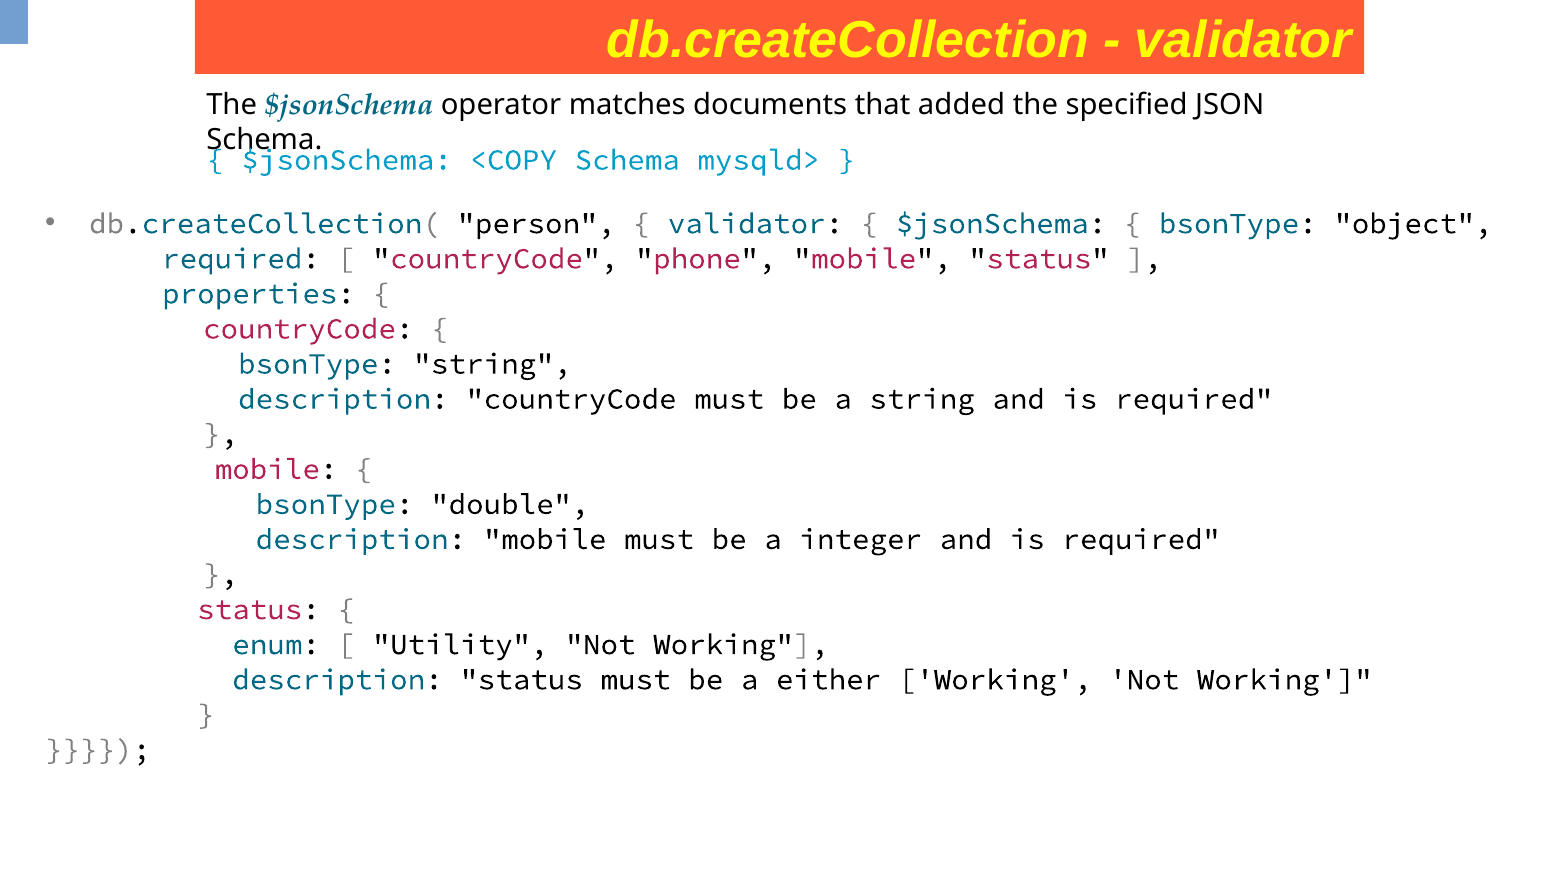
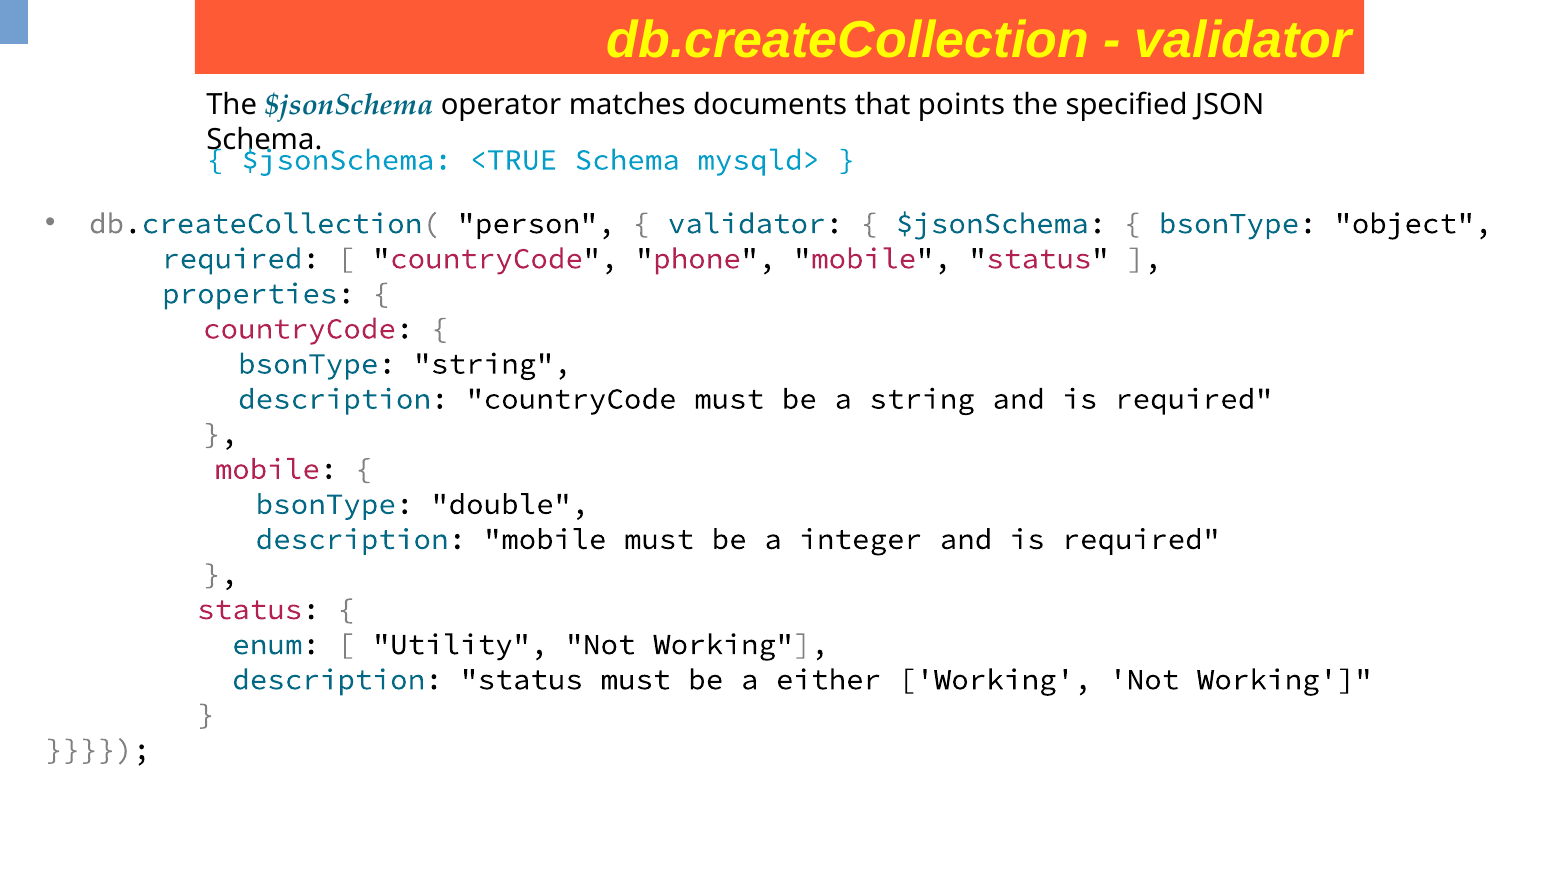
added: added -> points (961, 105)
<COPY: <COPY -> <TRUE (513, 160)
